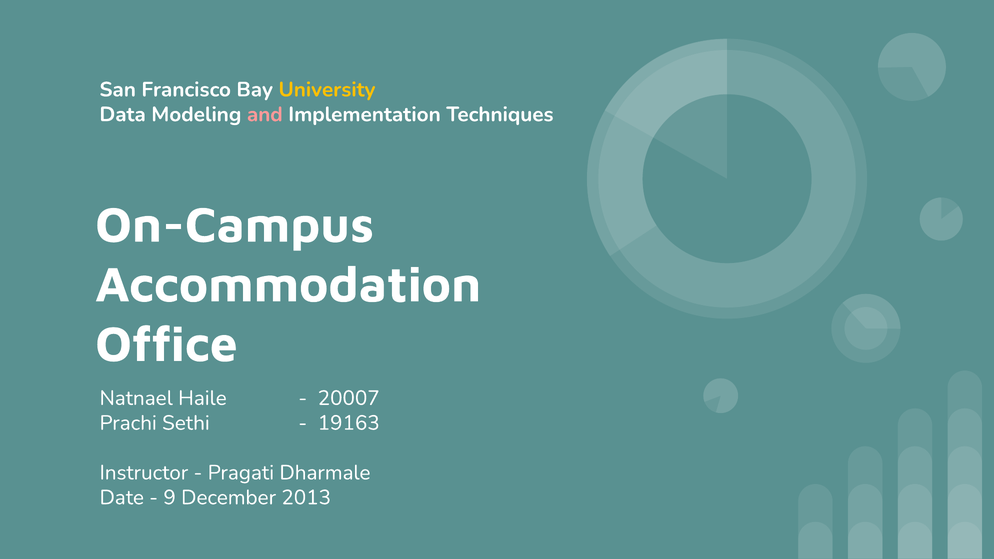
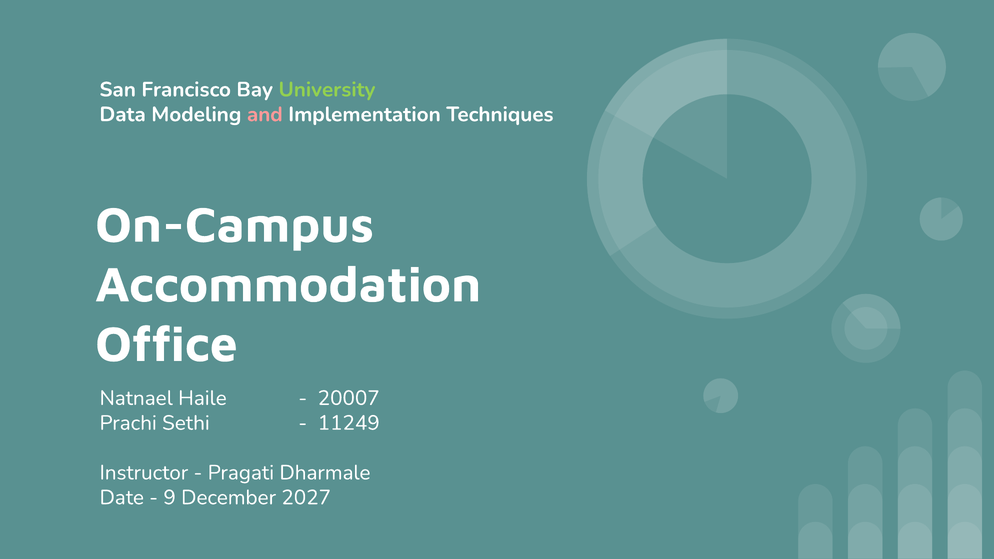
University colour: yellow -> light green (327, 90)
19163: 19163 -> 11249 (349, 423)
2013: 2013 -> 2027 (306, 498)
